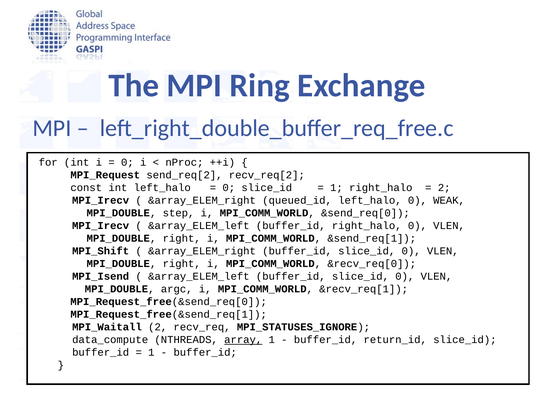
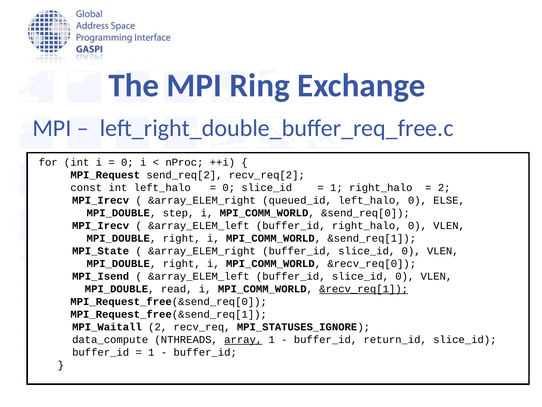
WEAK: WEAK -> ELSE (449, 200)
MPI_Shift: MPI_Shift -> MPI_State (101, 251)
argc: argc -> read (177, 289)
&recv_req[1 underline: none -> present (364, 289)
